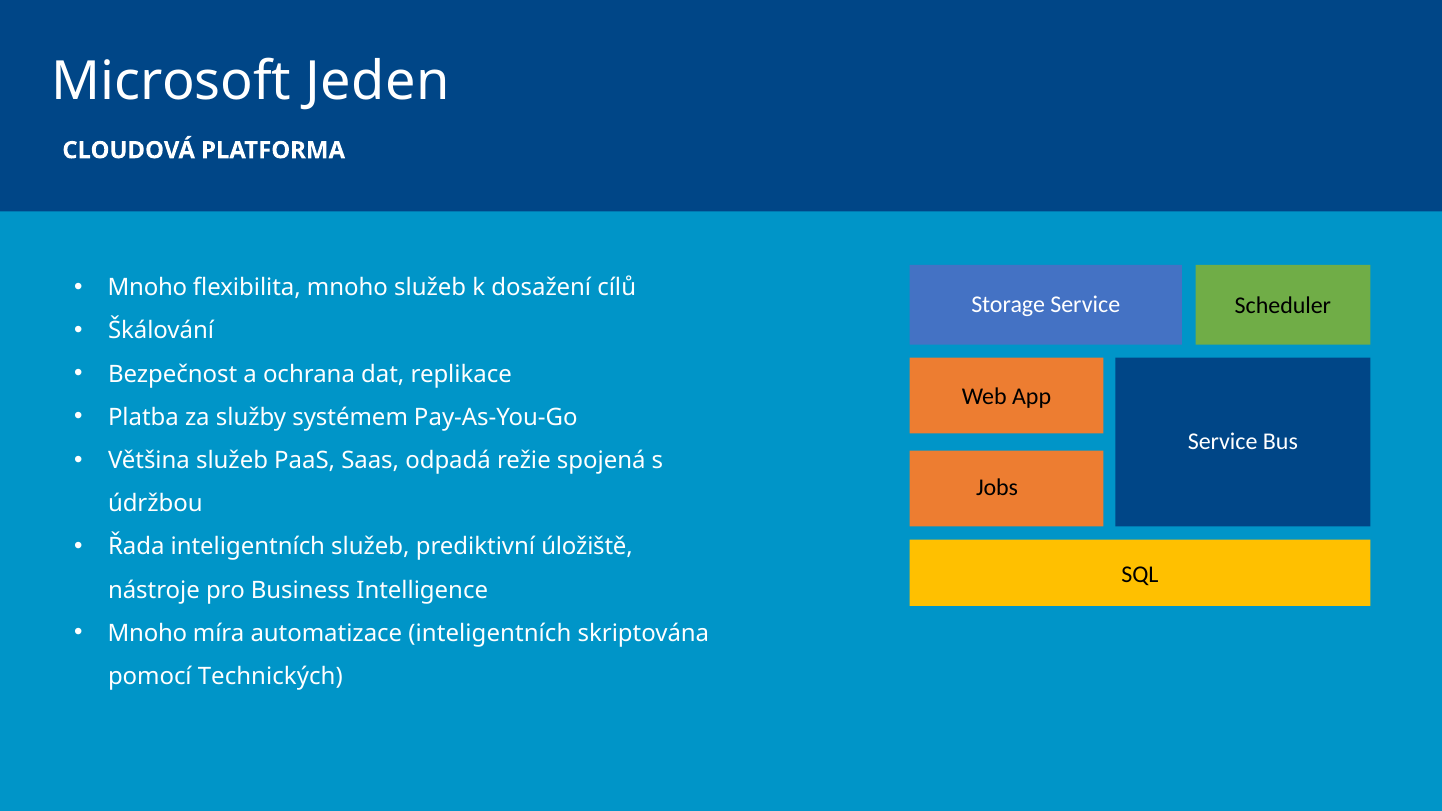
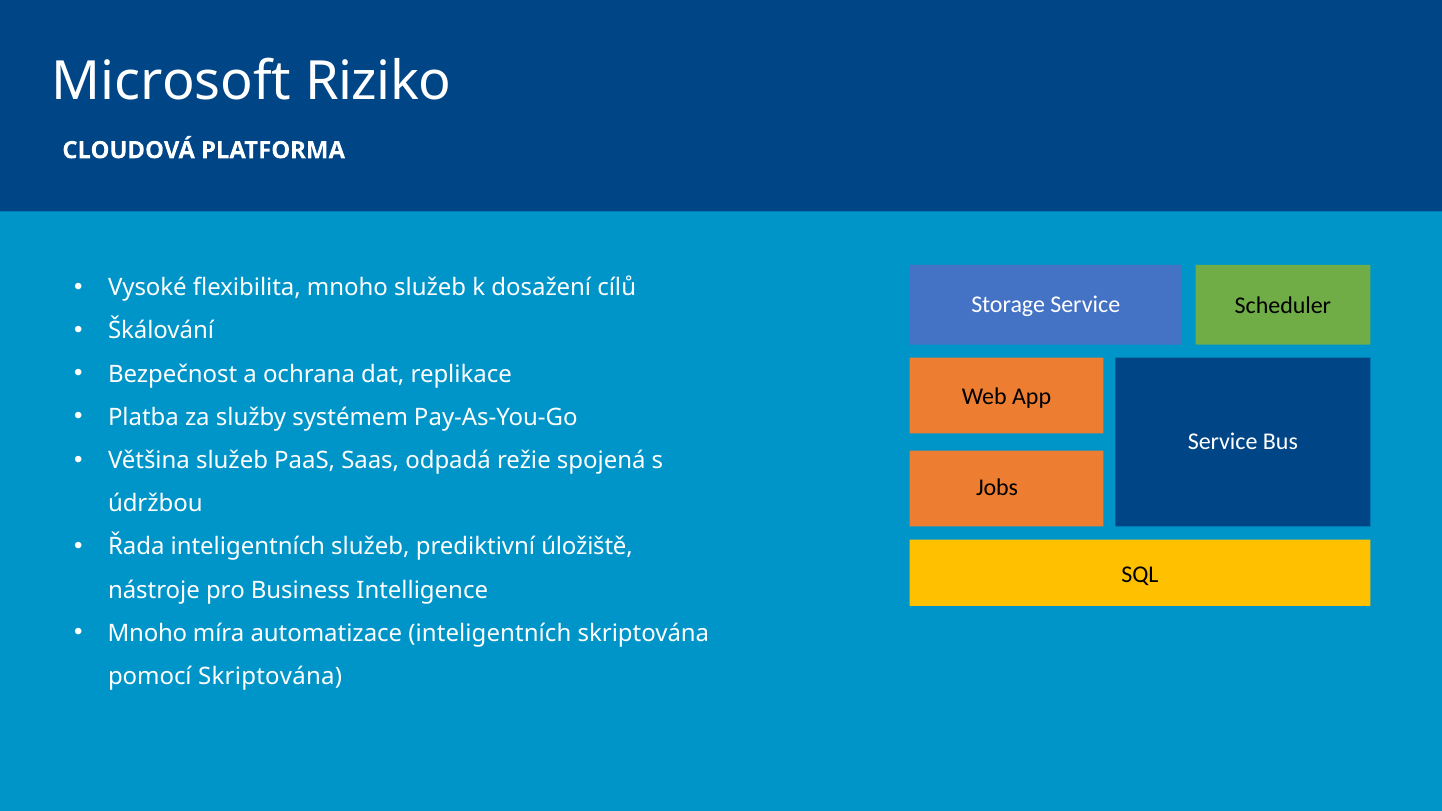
Jeden: Jeden -> Riziko (378, 82)
Mnoho: Mnoho -> Vysoké (147, 288)
pomocí Technických: Technických -> Skriptována (270, 677)
